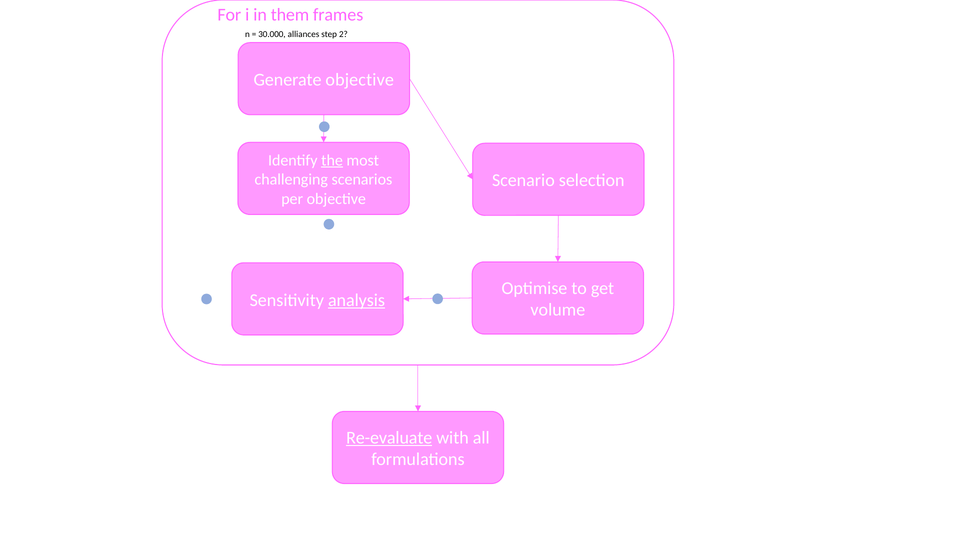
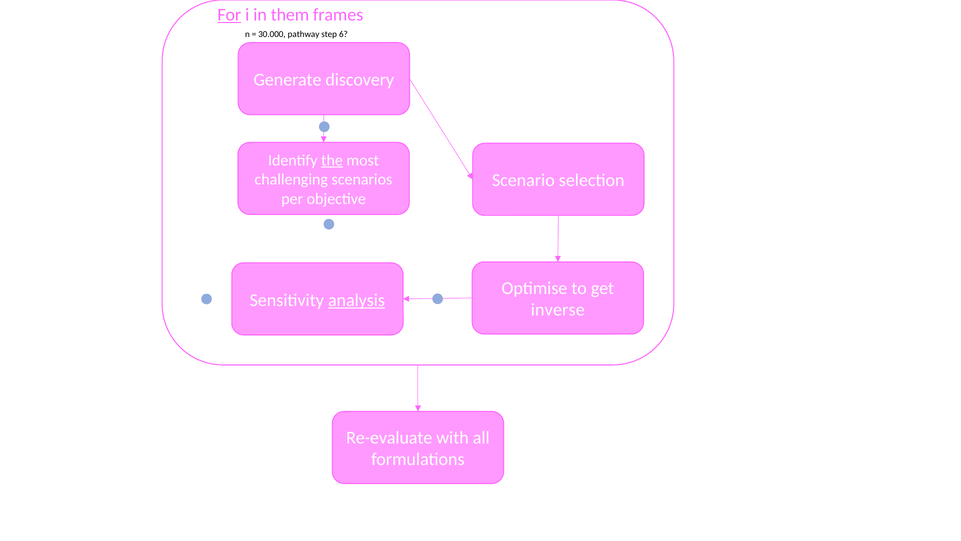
For underline: none -> present (229, 15)
alliances: alliances -> pathway (304, 34)
2: 2 -> 6 (343, 34)
Generate objective: objective -> discovery (360, 80)
volume: volume -> inverse (558, 310)
Re-evaluate underline: present -> none (389, 438)
